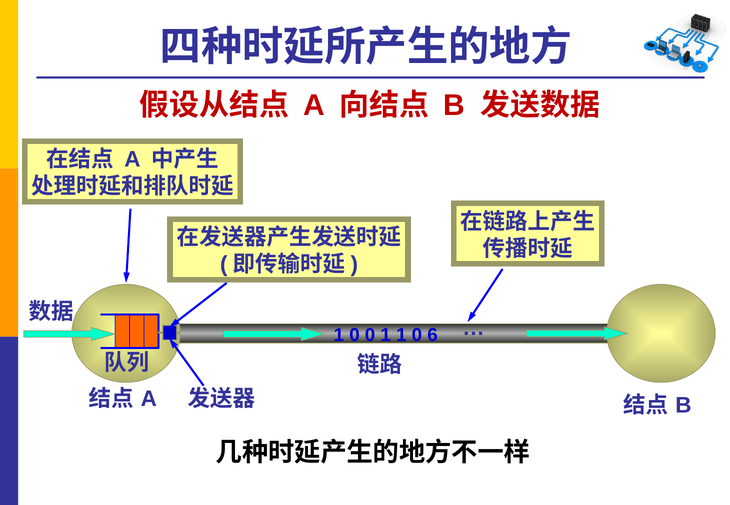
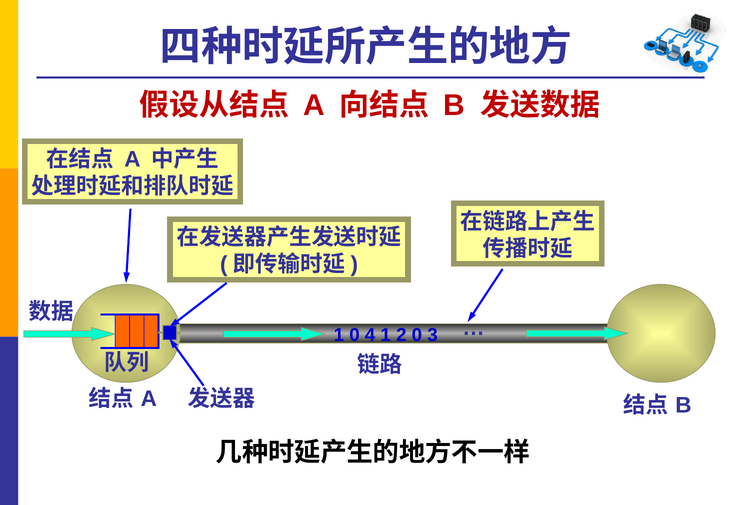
0 0: 0 -> 4 (370, 336)
1 1: 1 -> 2 (401, 336)
6: 6 -> 3 (433, 336)
